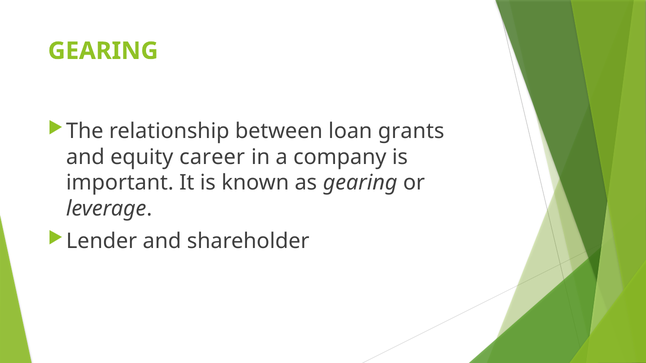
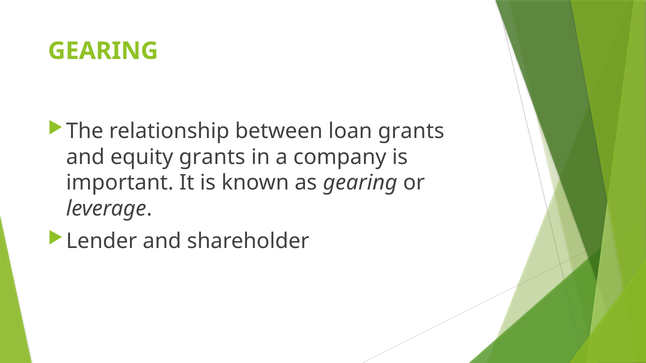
equity career: career -> grants (212, 157)
